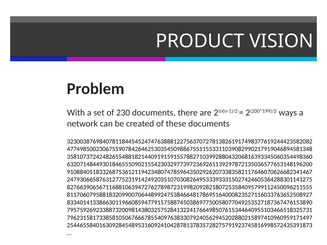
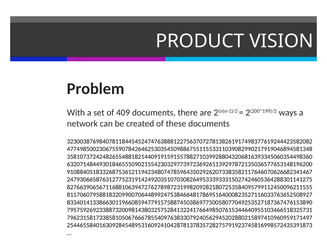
230: 230 -> 409 (123, 113)
